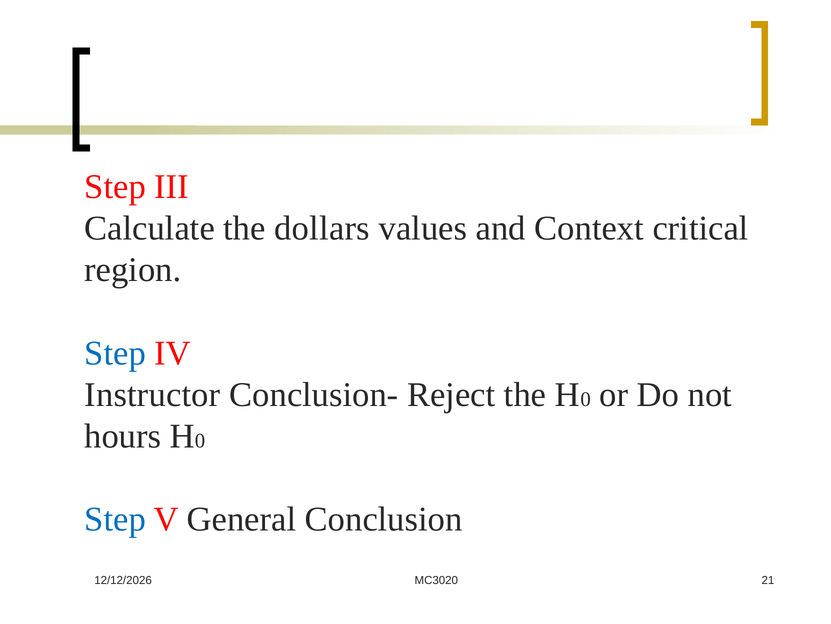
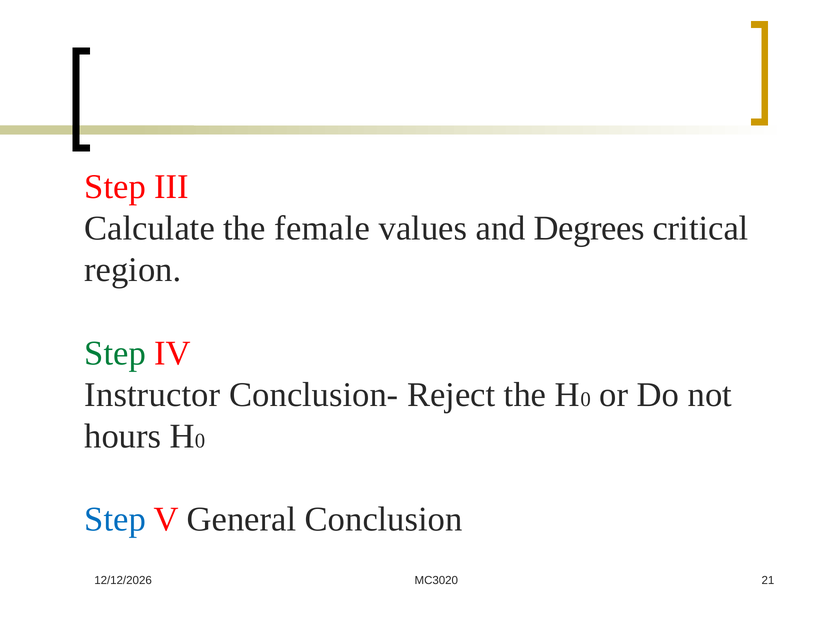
dollars: dollars -> female (322, 228)
Context: Context -> Degrees (589, 228)
Step colour: blue -> green (115, 353)
